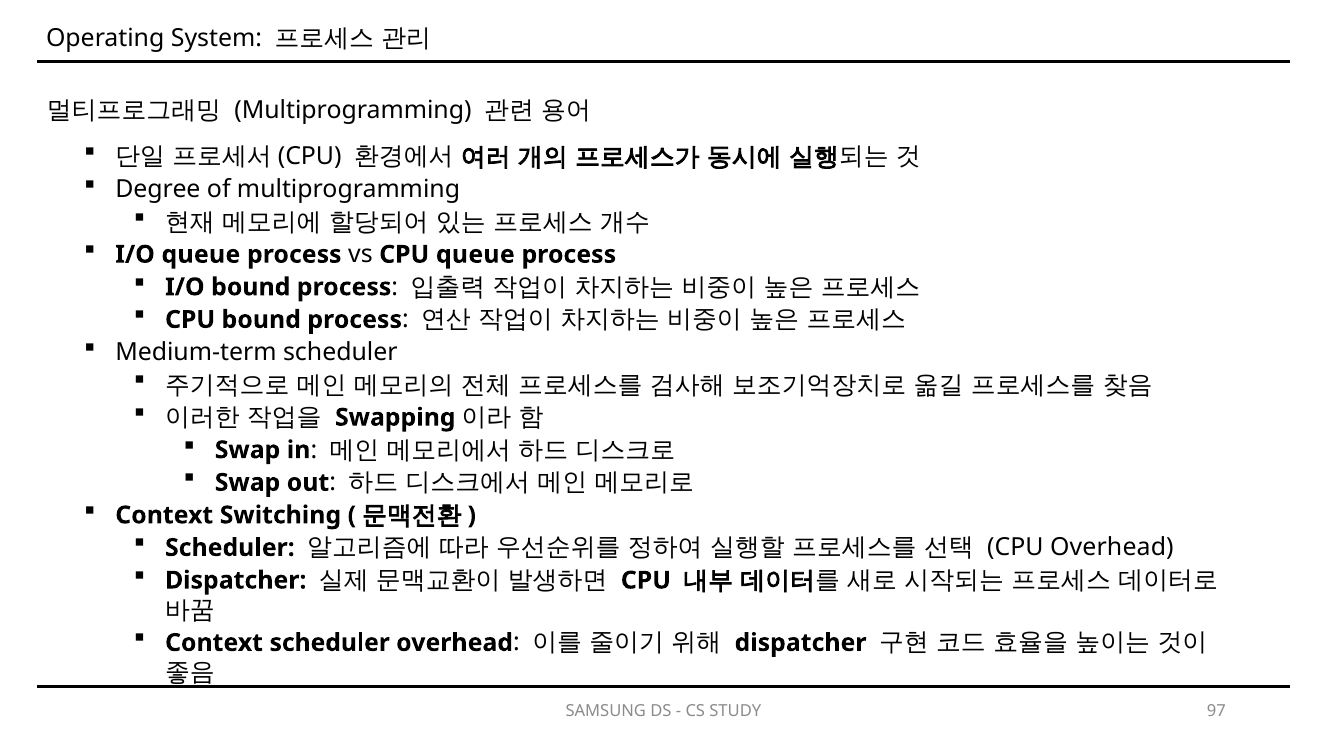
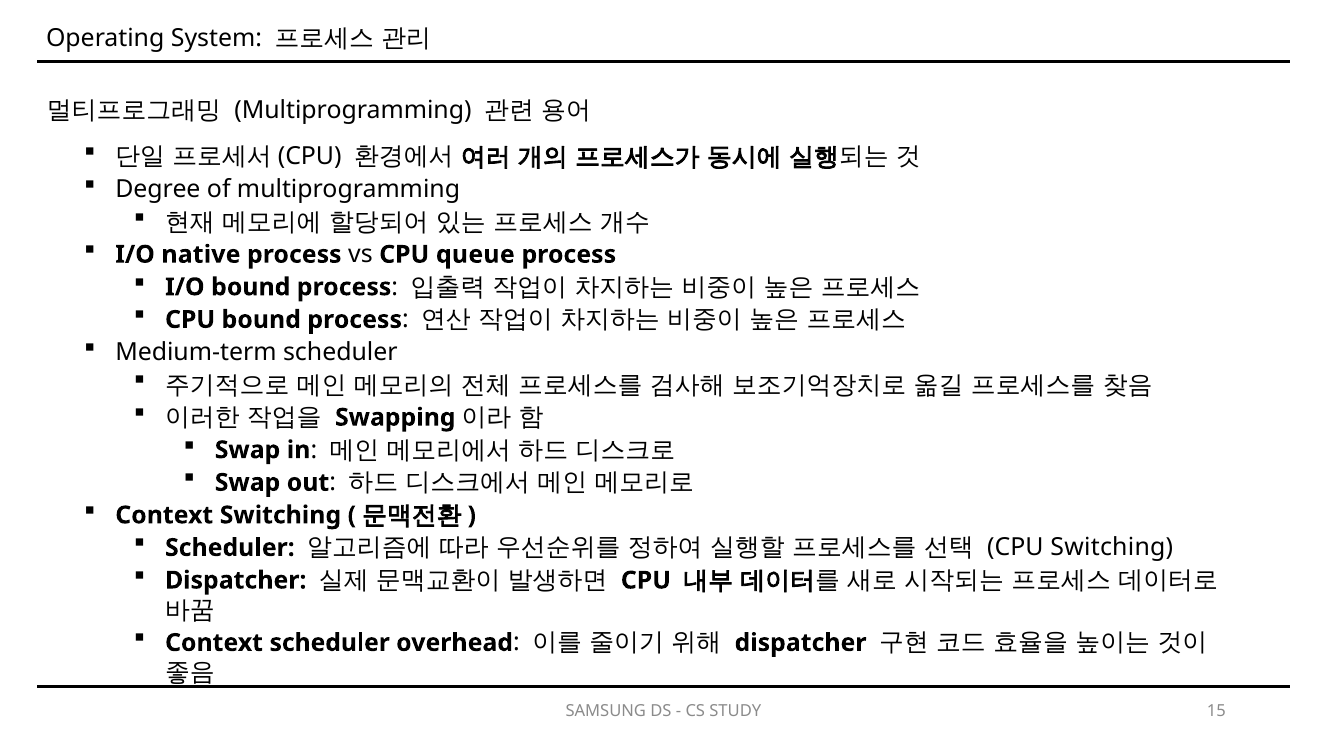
I/O queue: queue -> native (201, 255)
CPU Overhead: Overhead -> Switching (1112, 548)
97: 97 -> 15 (1216, 711)
